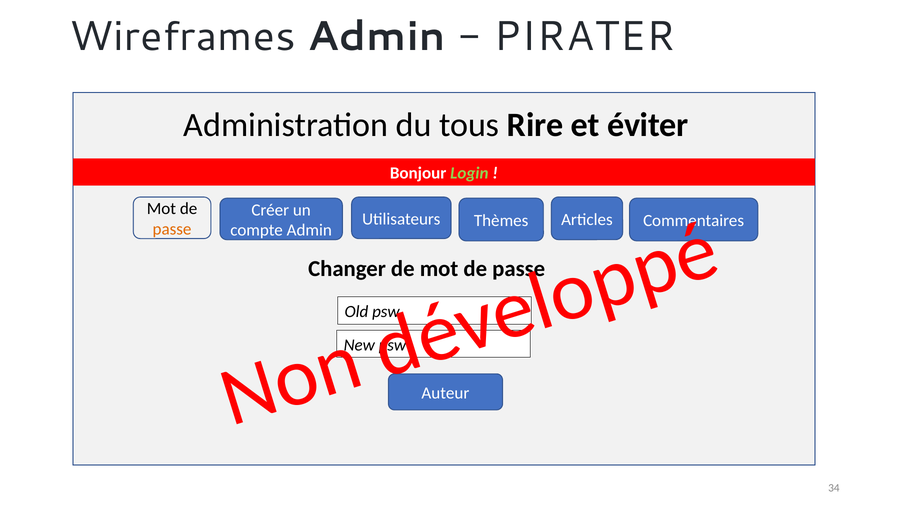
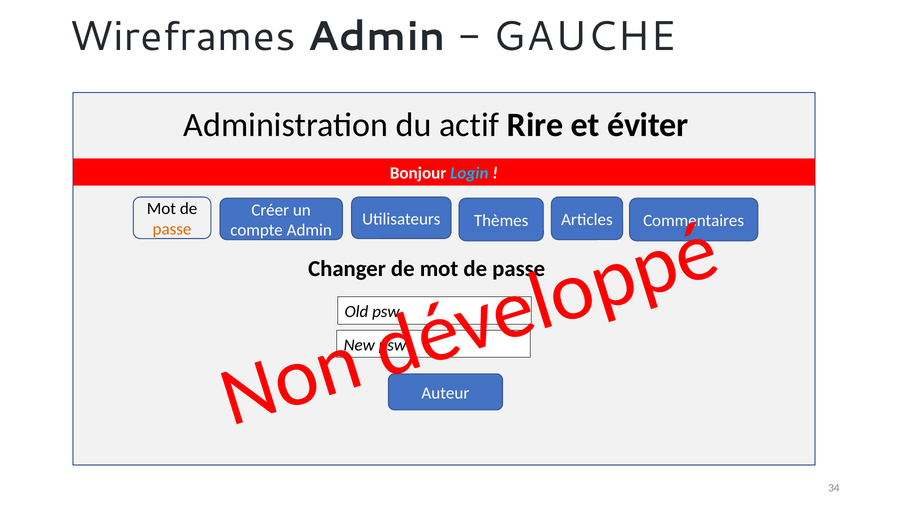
PIRATER: PIRATER -> GAUCHE (585, 36)
tous: tous -> actif (469, 125)
Login colour: light green -> light blue (469, 173)
